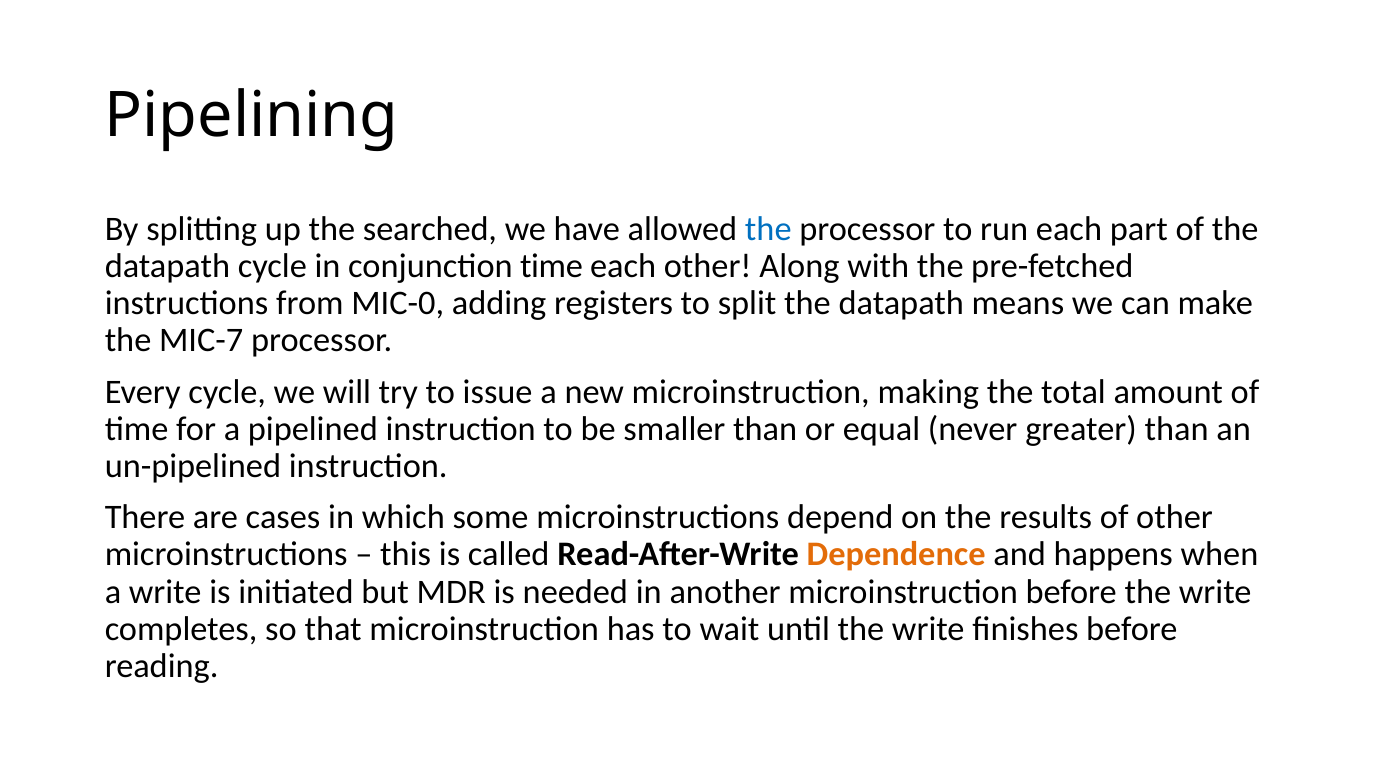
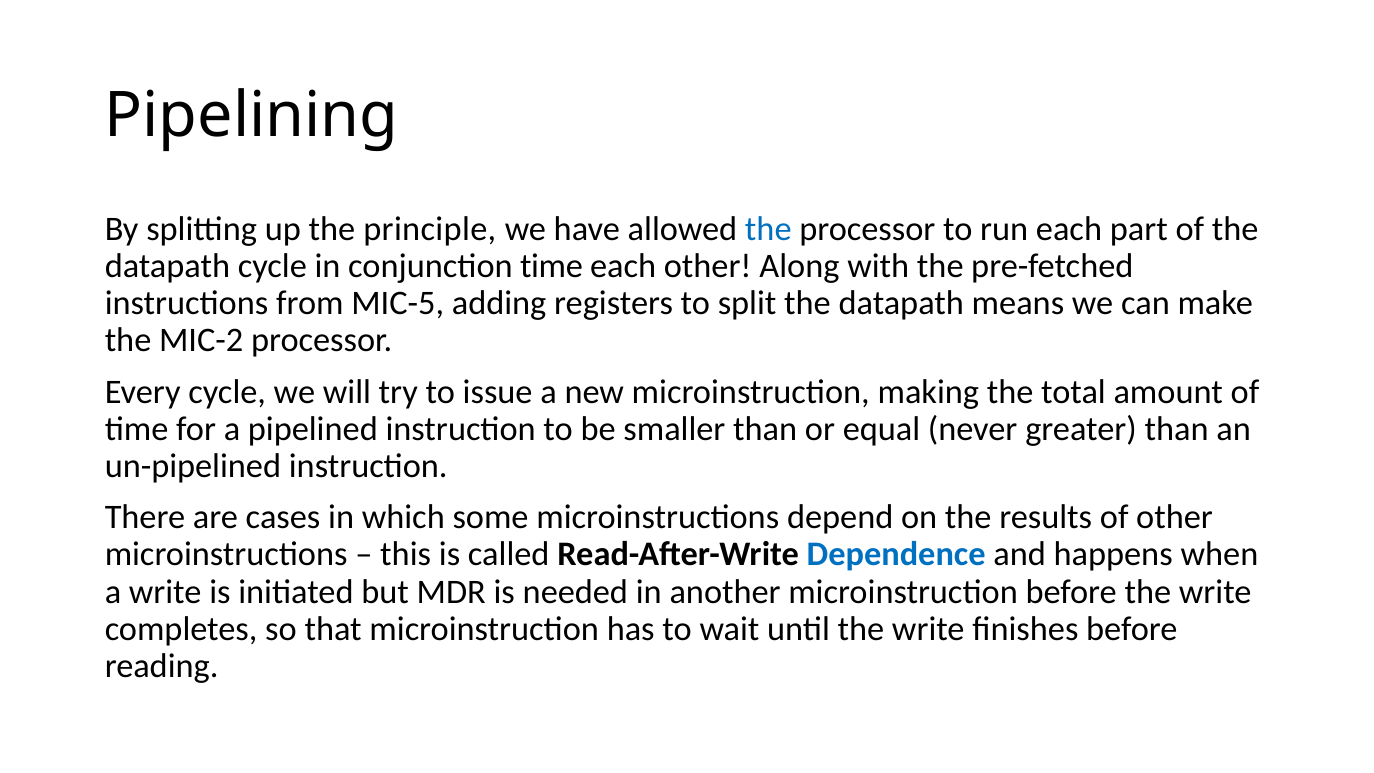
searched: searched -> principle (430, 229)
MIC-0: MIC-0 -> MIC-5 (398, 303)
MIC-7: MIC-7 -> MIC-2 (201, 340)
Dependence colour: orange -> blue (896, 555)
